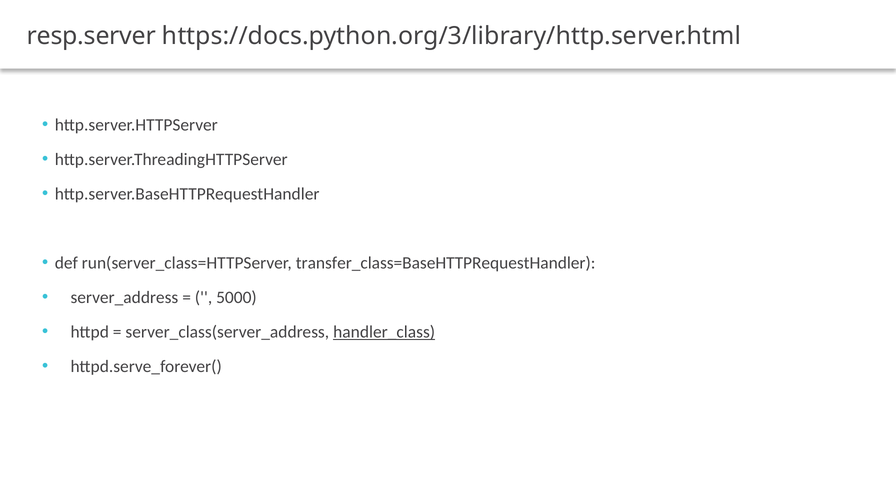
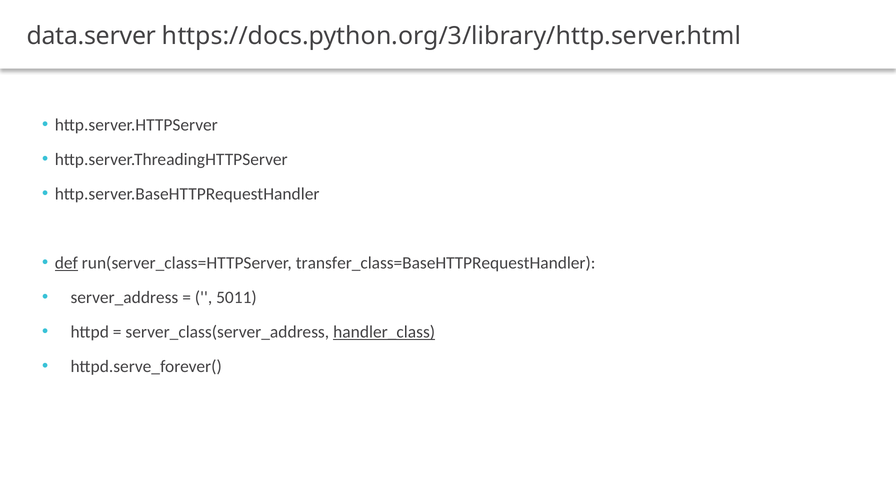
resp.server: resp.server -> data.server (91, 36)
def underline: none -> present (66, 263)
5000: 5000 -> 5011 (236, 297)
